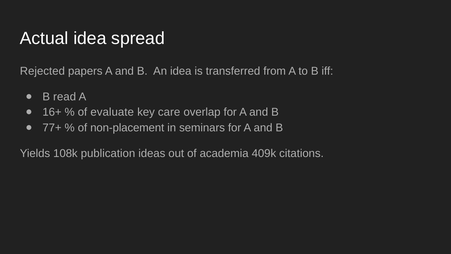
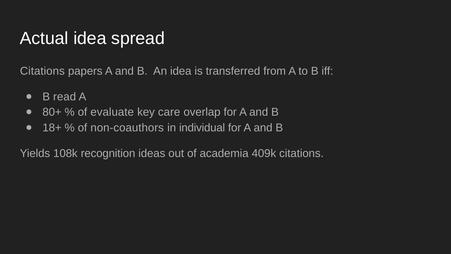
Rejected: Rejected -> Citations (42, 71)
16+: 16+ -> 80+ (52, 112)
77+: 77+ -> 18+ (52, 128)
non-placement: non-placement -> non-coauthors (127, 128)
seminars: seminars -> individual (202, 128)
publication: publication -> recognition (108, 153)
